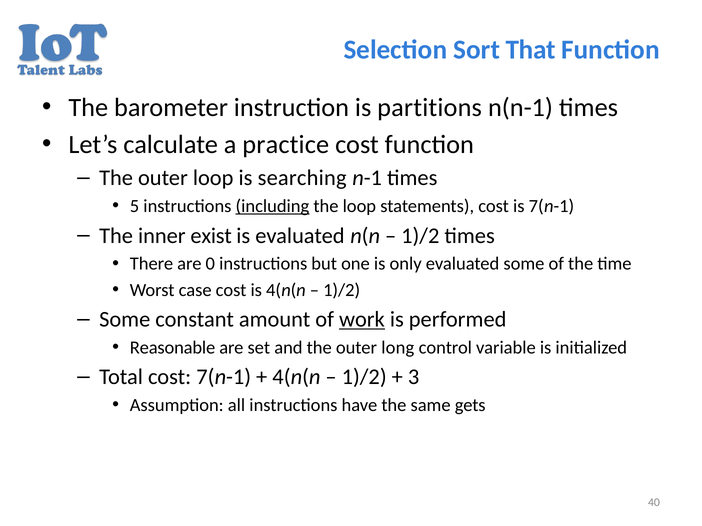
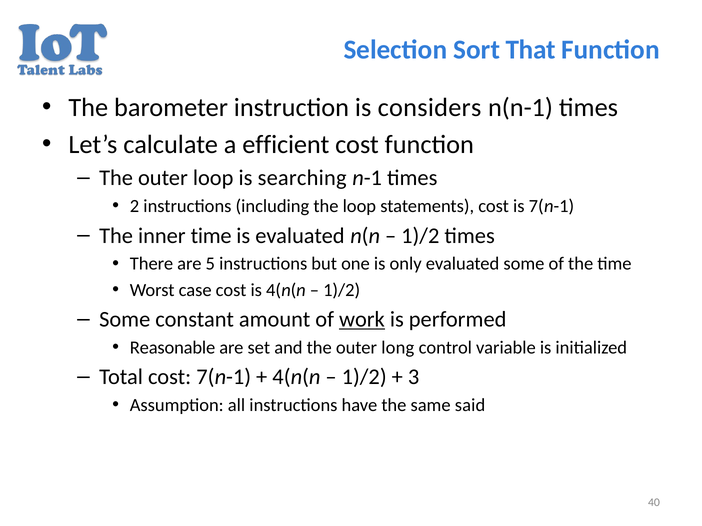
partitions: partitions -> considers (430, 107)
practice: practice -> efficient (286, 145)
5: 5 -> 2 (135, 206)
including underline: present -> none (272, 206)
inner exist: exist -> time (211, 236)
0: 0 -> 5 (210, 264)
gets: gets -> said (470, 406)
